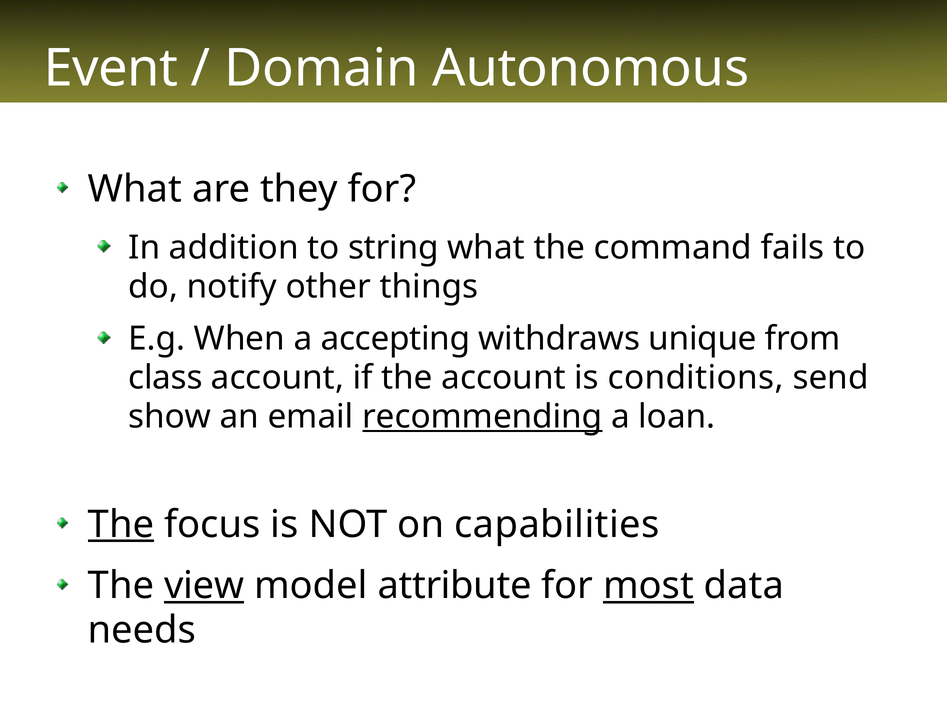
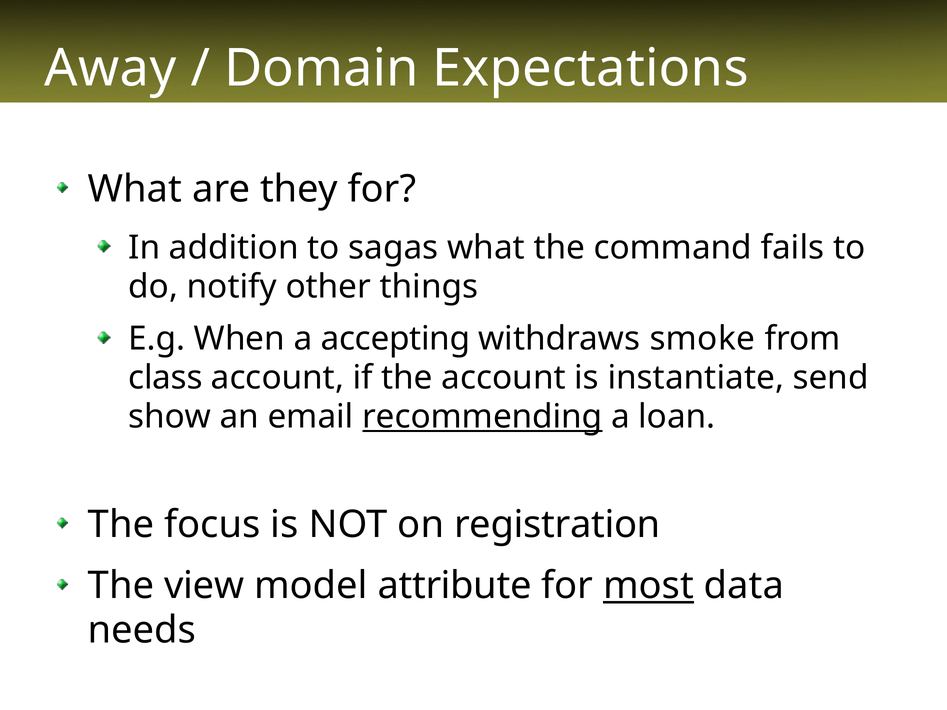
Event: Event -> Away (110, 69)
Autonomous: Autonomous -> Expectations (591, 69)
string: string -> sagas (393, 248)
unique: unique -> smoke (702, 339)
conditions: conditions -> instantiate (696, 378)
The underline: present -> none (121, 525)
capabilities: capabilities -> registration (557, 525)
view underline: present -> none (204, 586)
